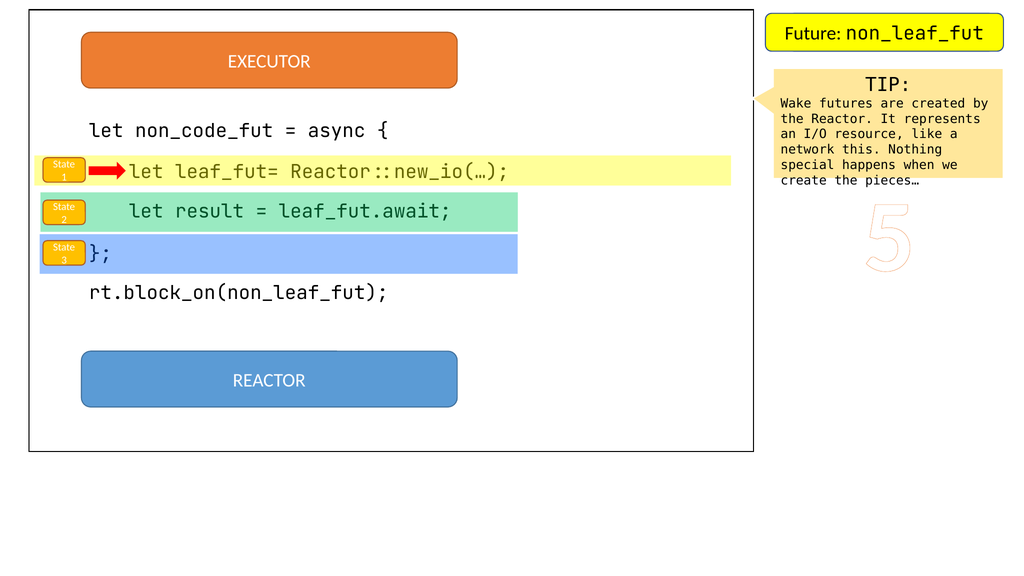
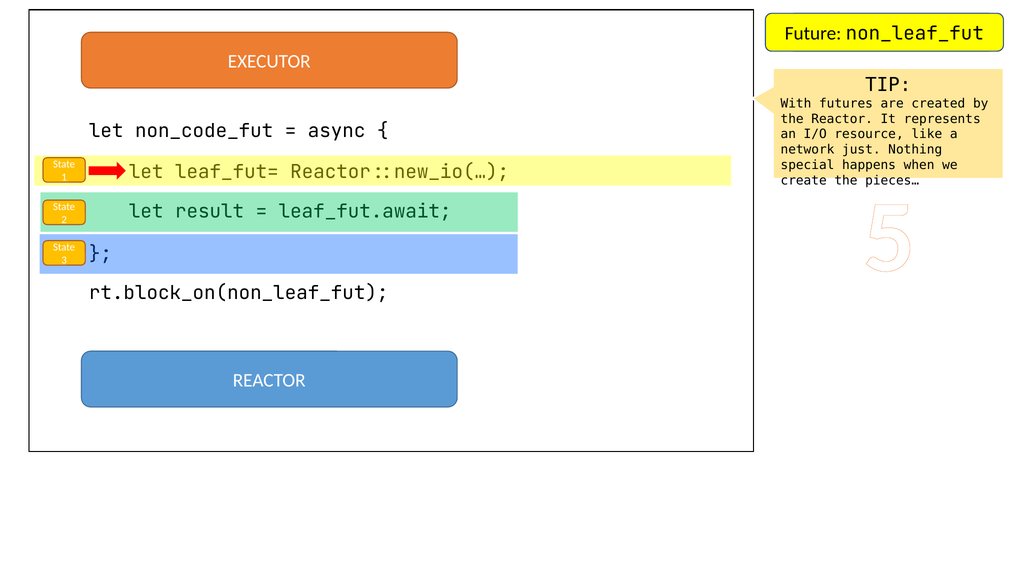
Wake: Wake -> With (796, 104)
this: this -> just (861, 150)
